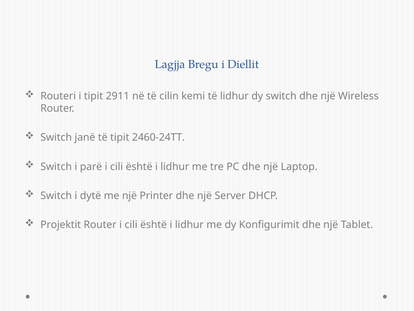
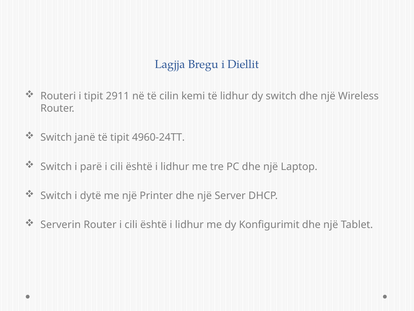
2460-24TT: 2460-24TT -> 4960-24TT (158, 137)
Projektit: Projektit -> Serverin (61, 224)
